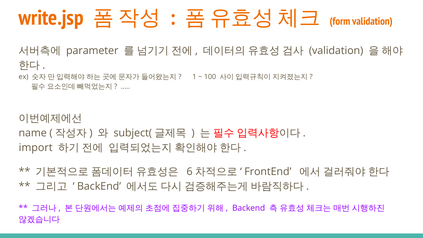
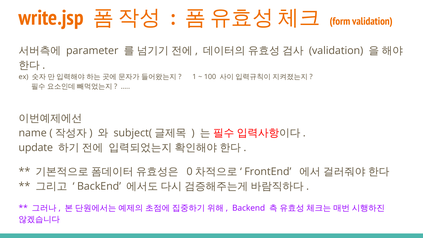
import: import -> update (36, 148)
6: 6 -> 0 (190, 172)
